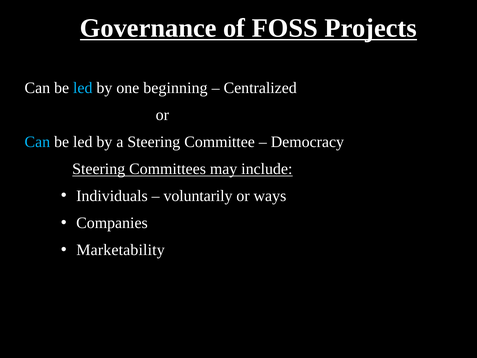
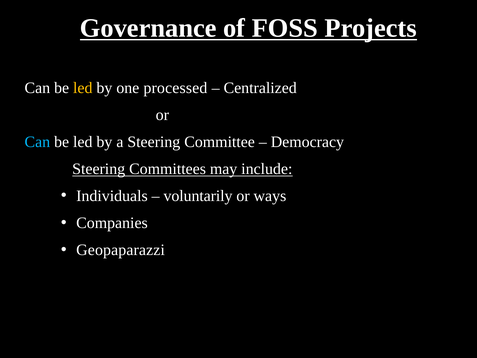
led colour: light blue -> yellow (83, 88)
beginning: beginning -> processed (175, 88)
Marketability: Marketability -> Geopaparazzi (121, 250)
